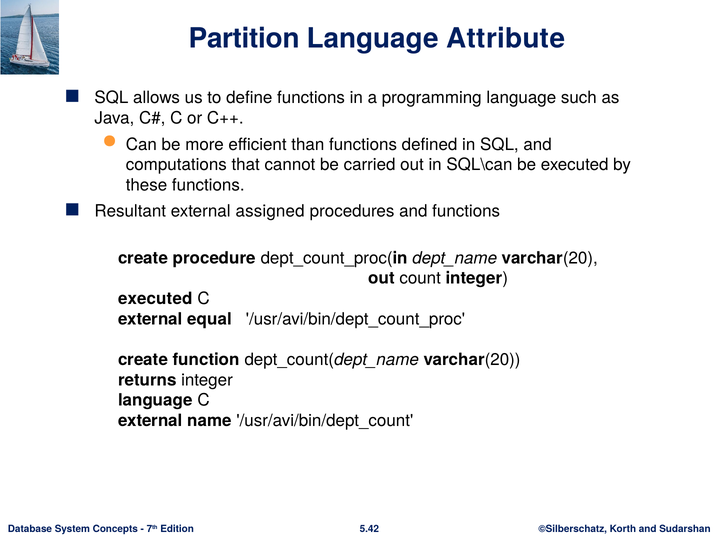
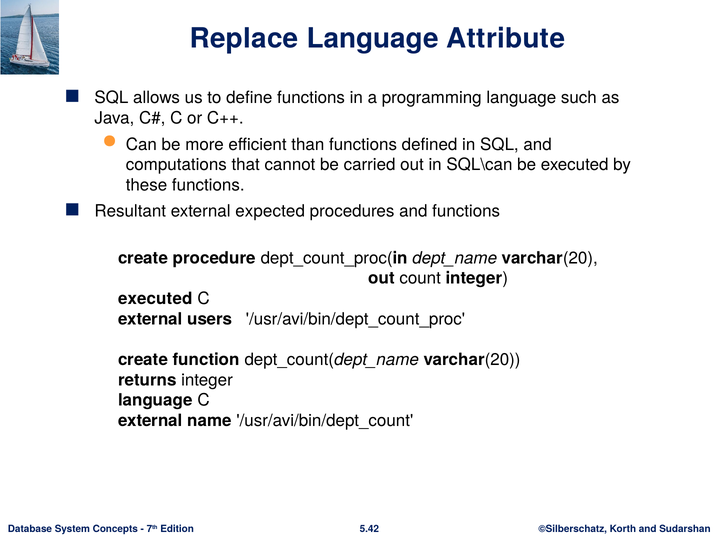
Partition: Partition -> Replace (244, 39)
assigned: assigned -> expected (270, 212)
equal: equal -> users (210, 319)
